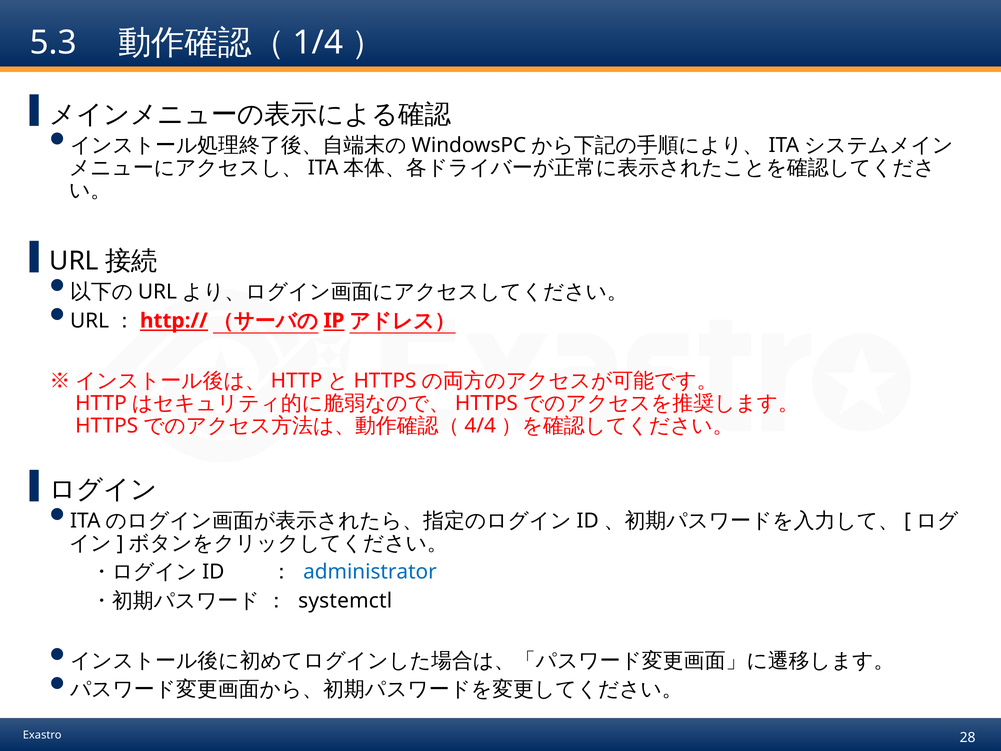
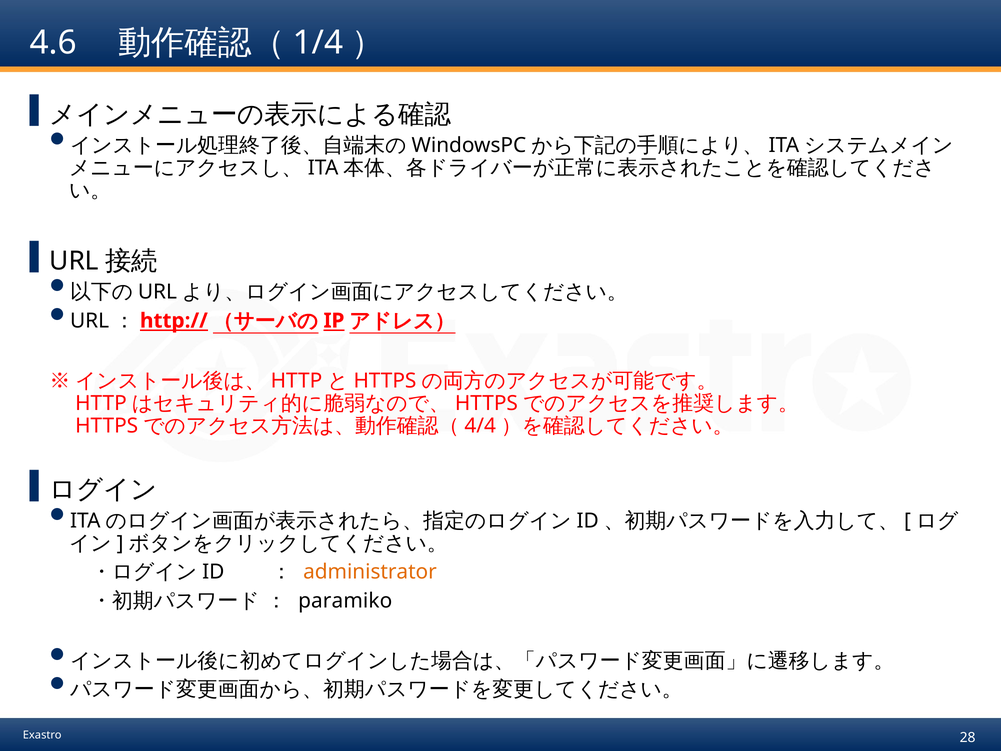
5.3: 5.3 -> 4.6 (53, 43)
administrator colour: blue -> orange (370, 572)
systemctl: systemctl -> paramiko (345, 601)
